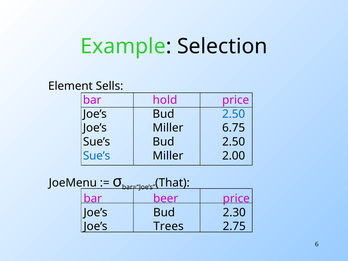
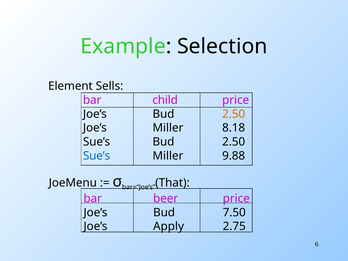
hold: hold -> child (165, 100)
2.50 colour: blue -> orange (234, 114)
6.75: 6.75 -> 8.18 (234, 128)
2.00: 2.00 -> 9.88 (234, 156)
2.30: 2.30 -> 7.50 (234, 212)
Trees: Trees -> Apply (169, 226)
